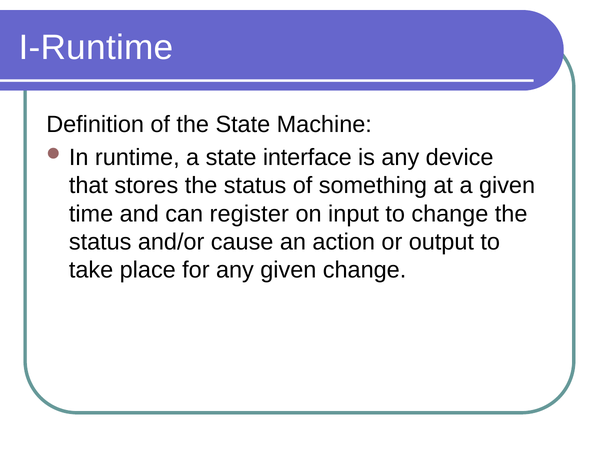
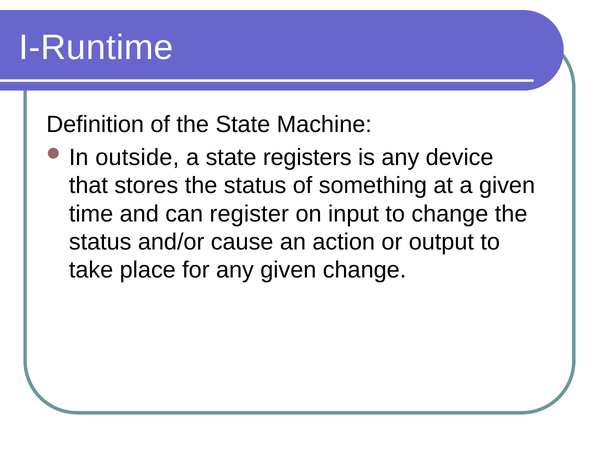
runtime: runtime -> outside (137, 157)
interface: interface -> registers (307, 157)
